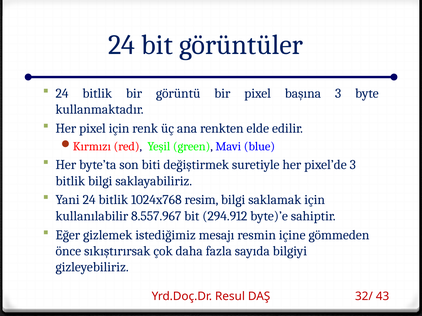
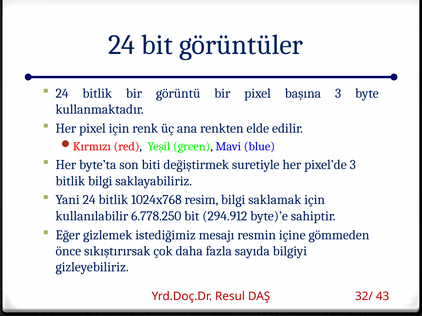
8.557.967: 8.557.967 -> 6.778.250 (156, 216)
